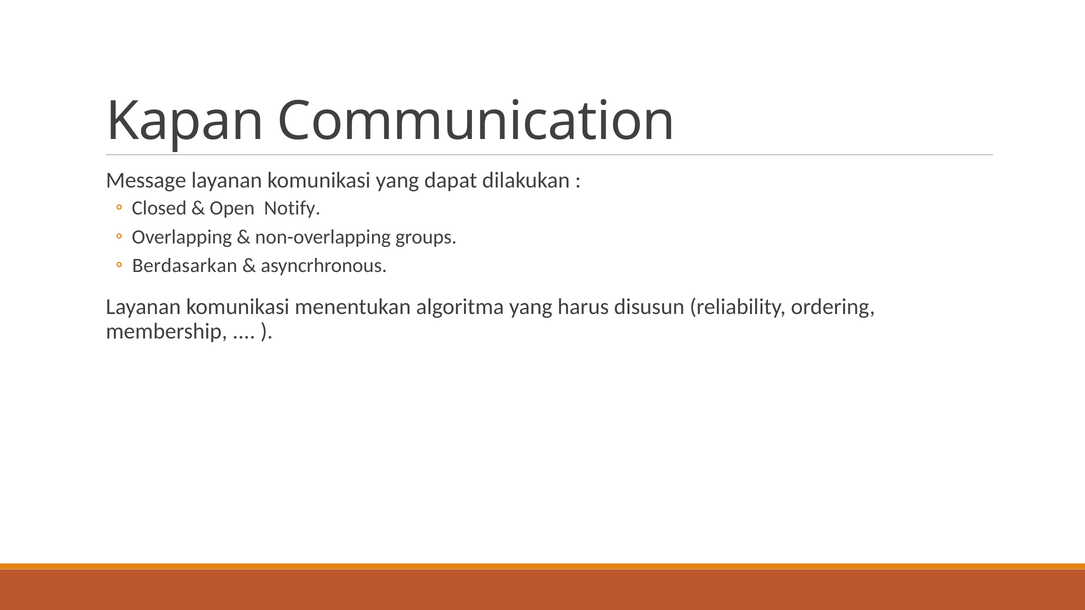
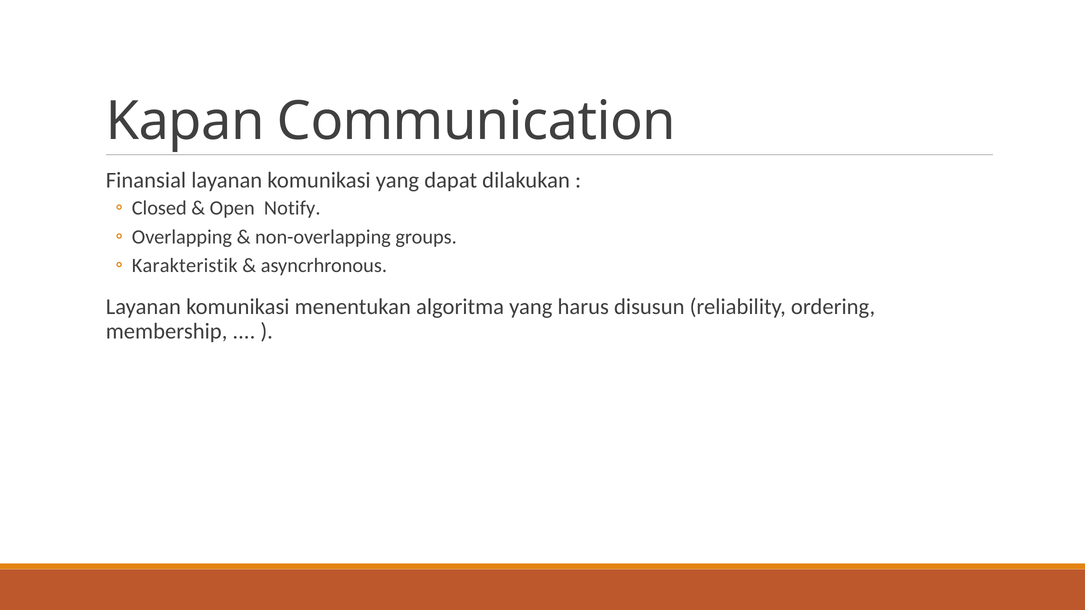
Message: Message -> Finansial (146, 180)
Berdasarkan: Berdasarkan -> Karakteristik (185, 266)
